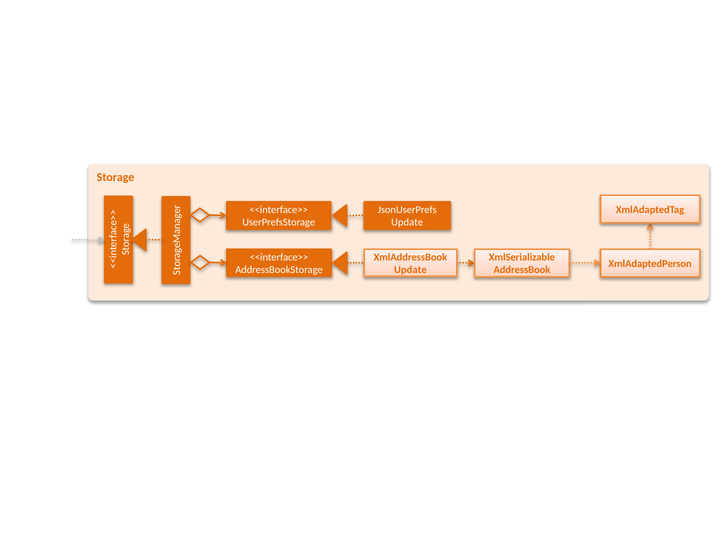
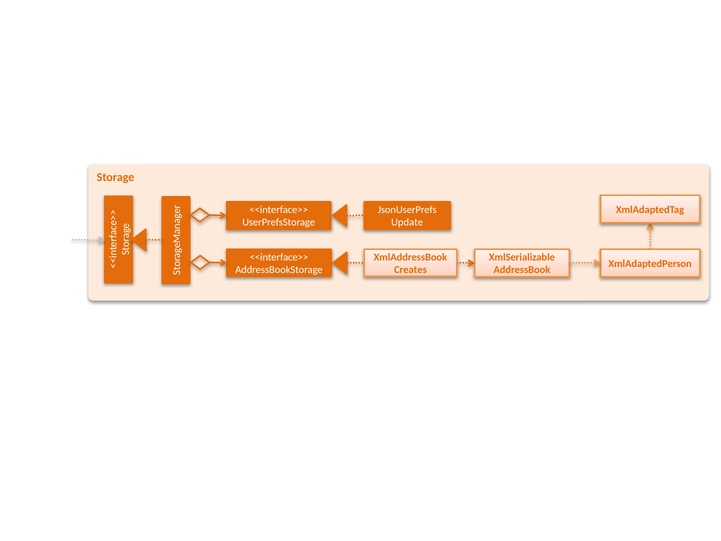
Update: Update -> Creates (410, 270)
